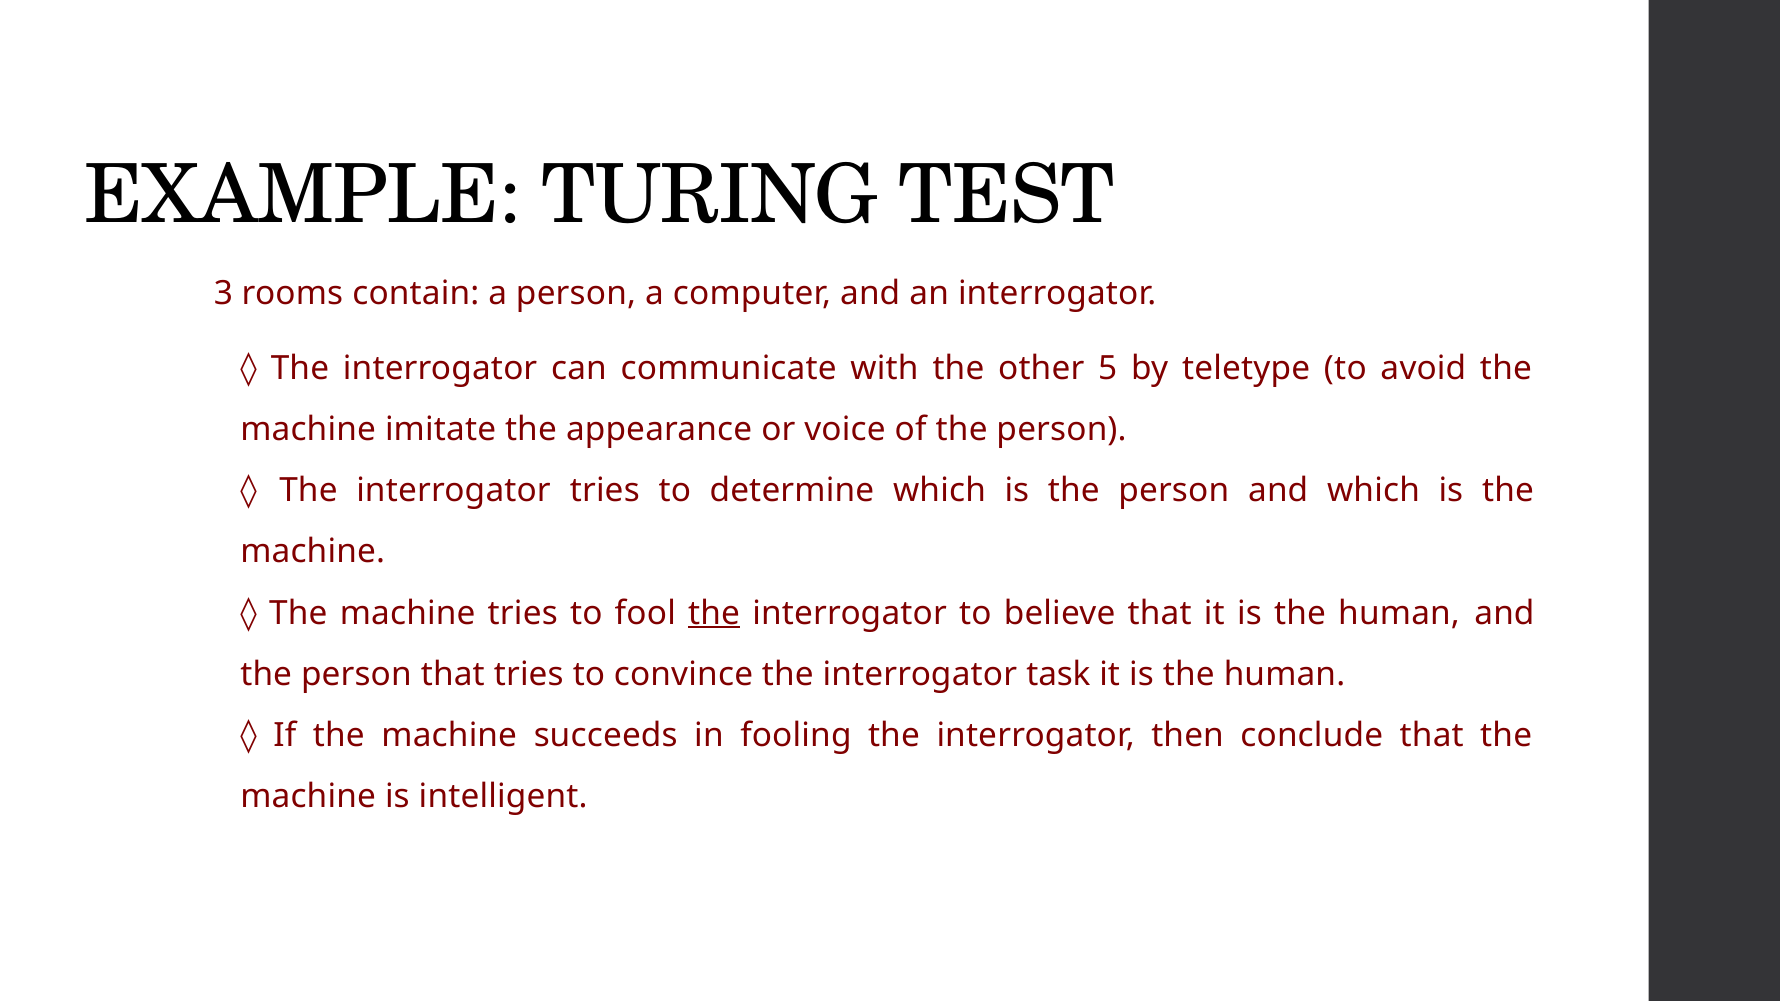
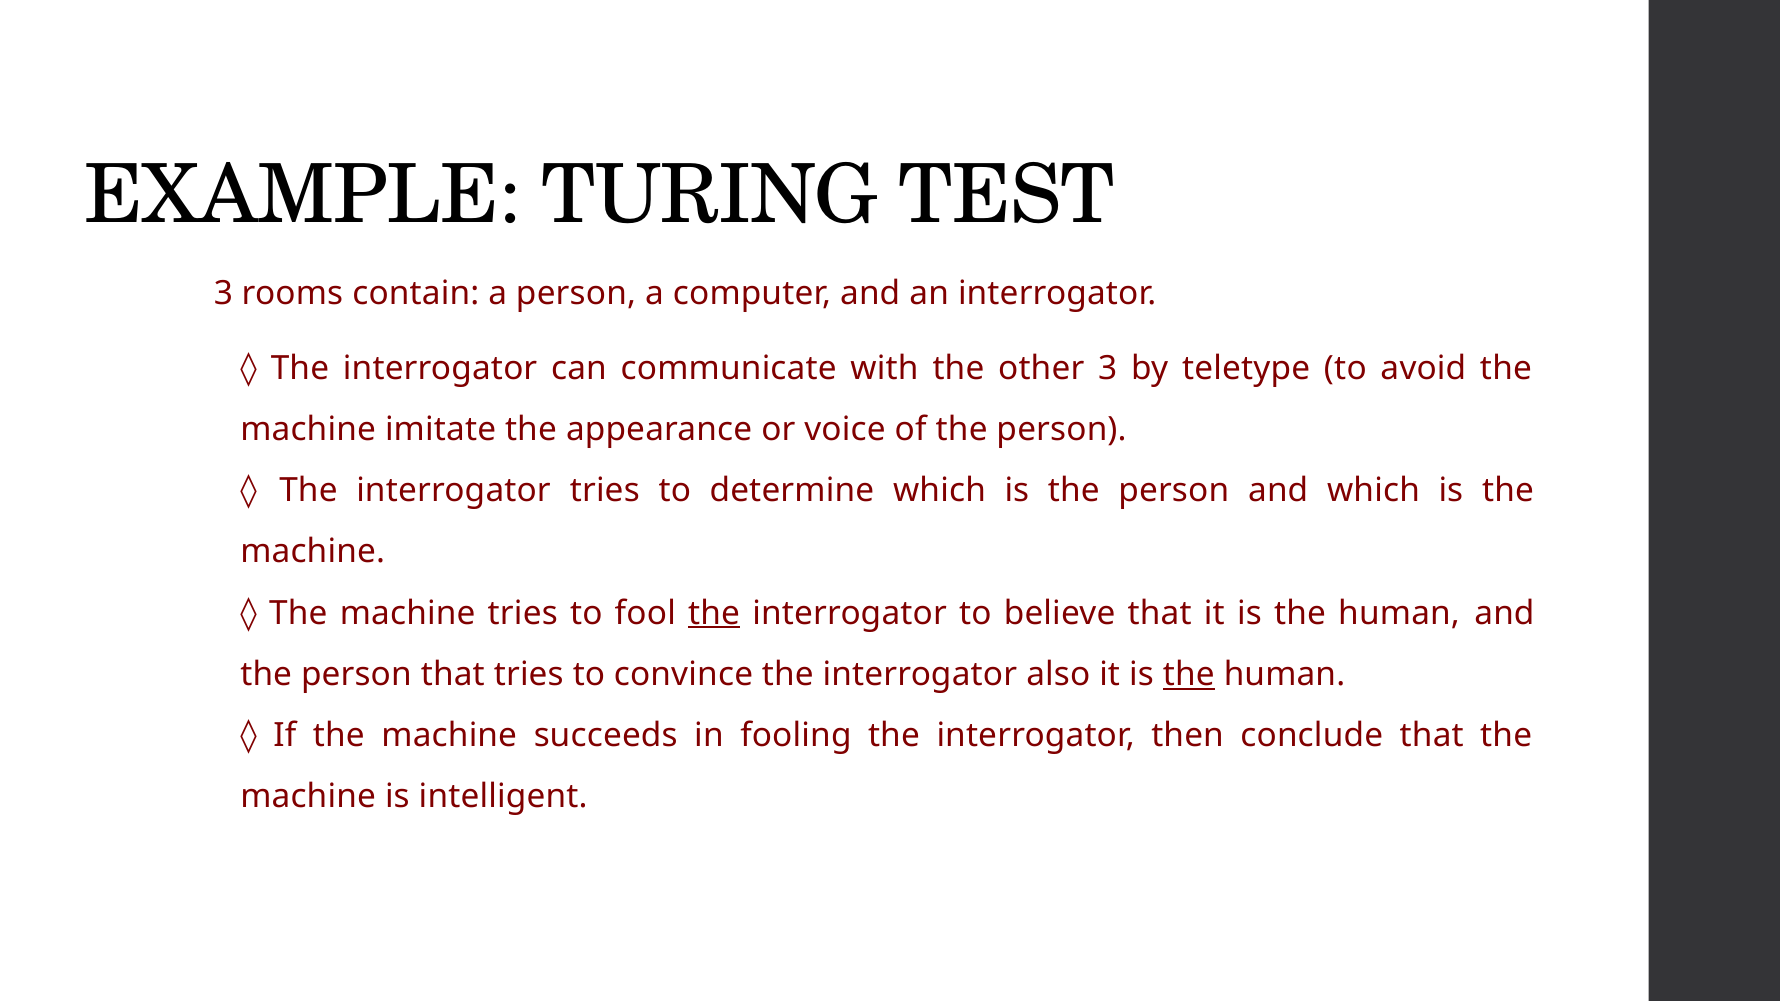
other 5: 5 -> 3 (1108, 368)
task: task -> also (1058, 675)
the underline: none -> present (1189, 675)
